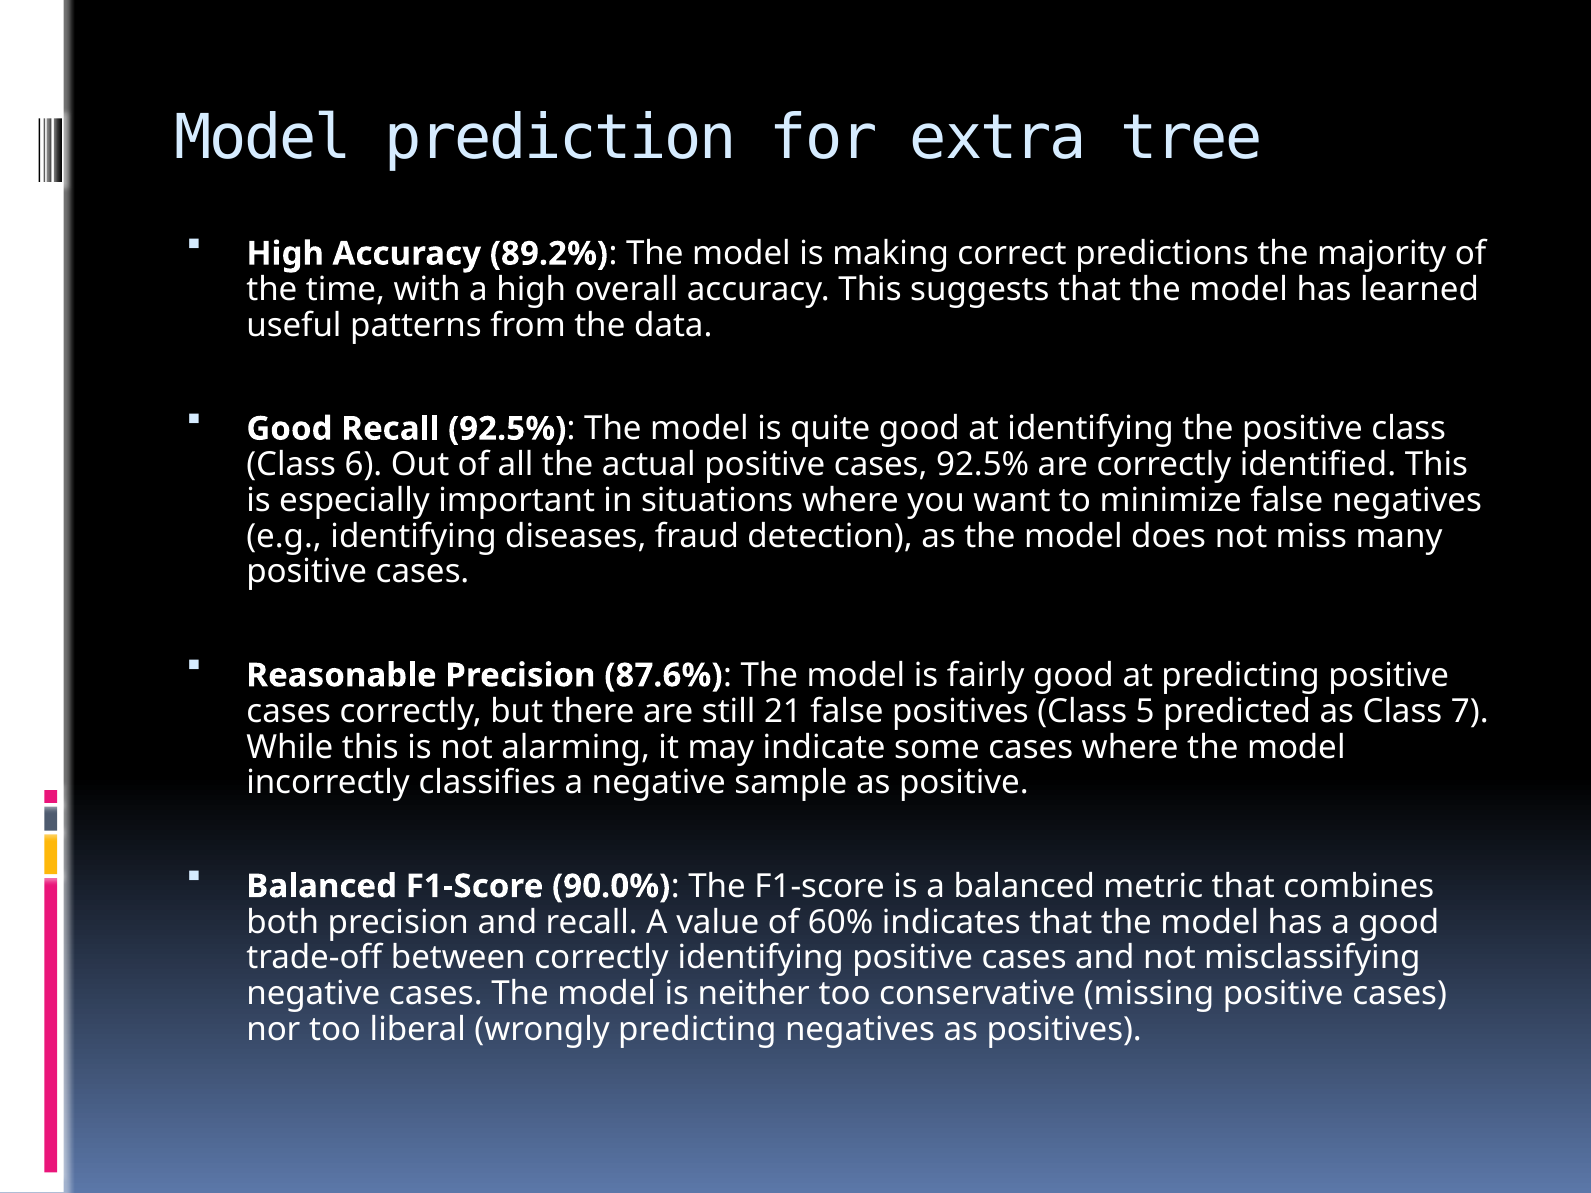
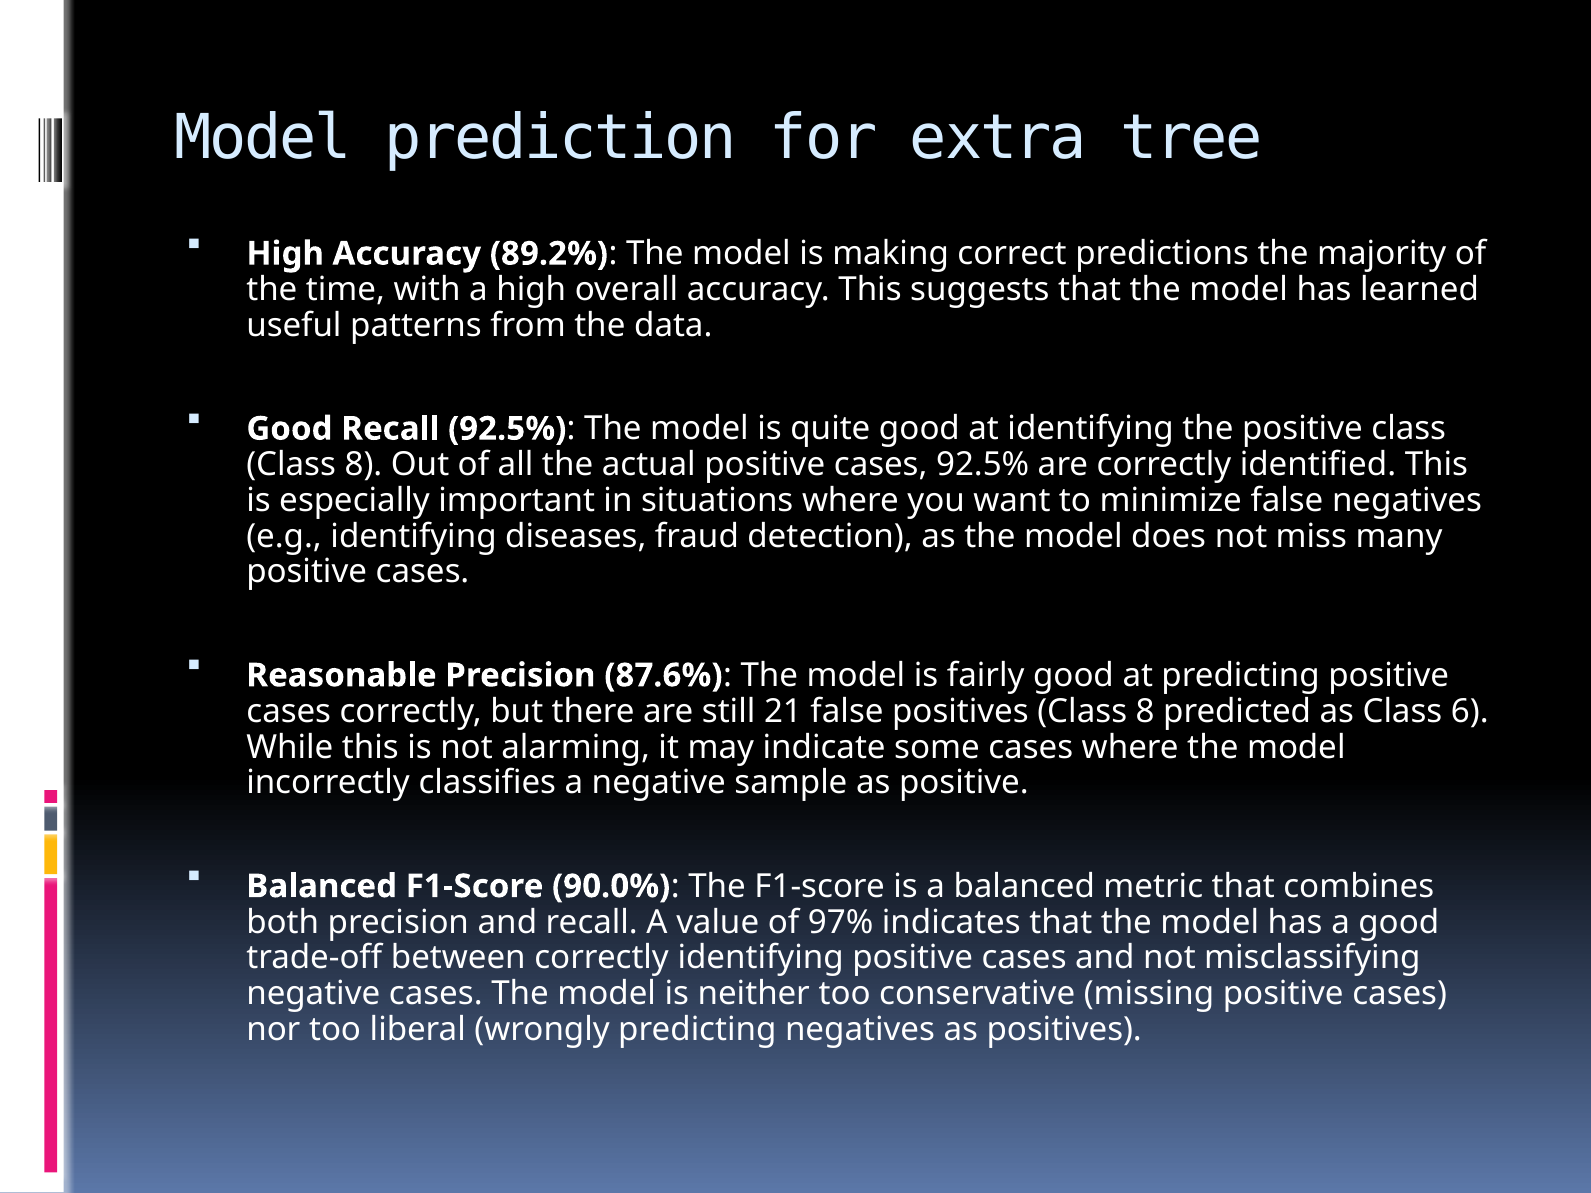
6: 6 -> 8 (363, 465)
positives Class 5: 5 -> 8 (1145, 711)
7: 7 -> 6 (1470, 711)
60%: 60% -> 97% (841, 922)
